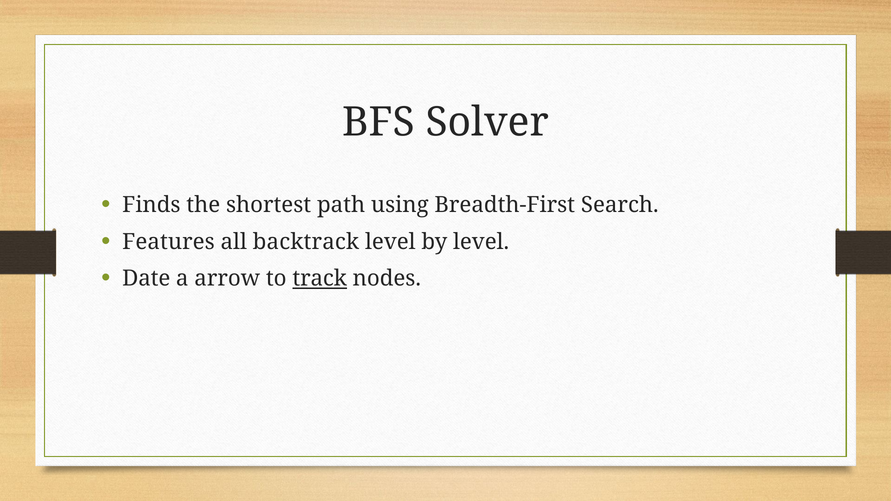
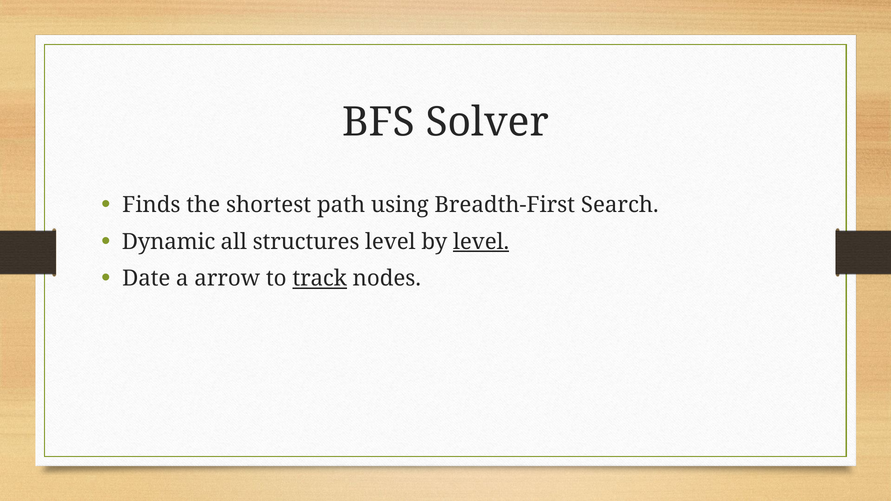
Features: Features -> Dynamic (169, 242)
backtrack: backtrack -> structures (306, 242)
level underline: none -> present (481, 242)
